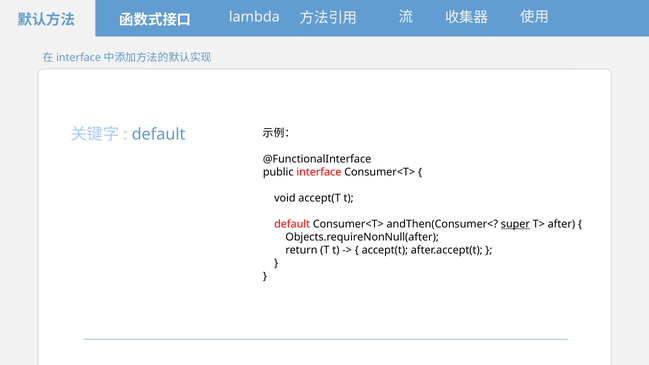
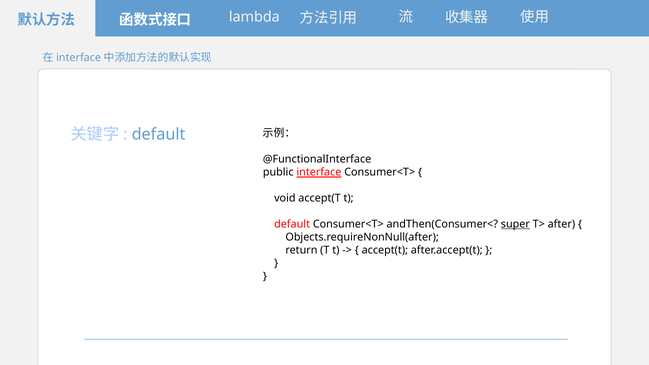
interface underline: none -> present (319, 172)
